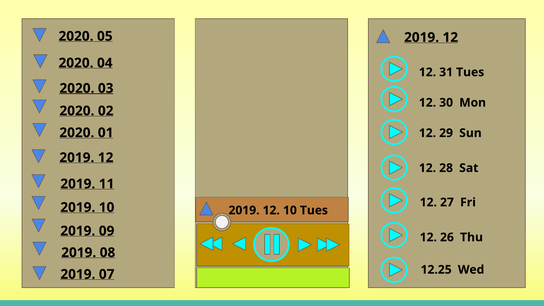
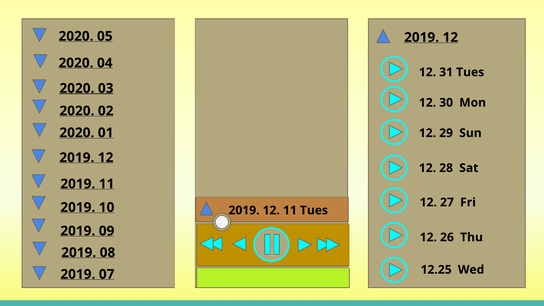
12 10: 10 -> 11 (290, 210)
